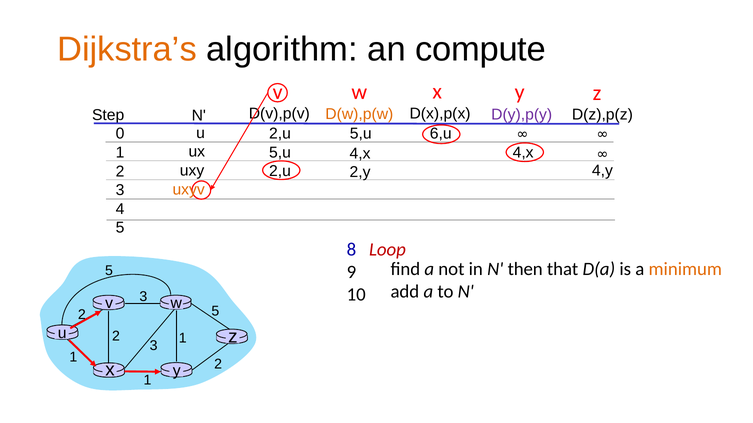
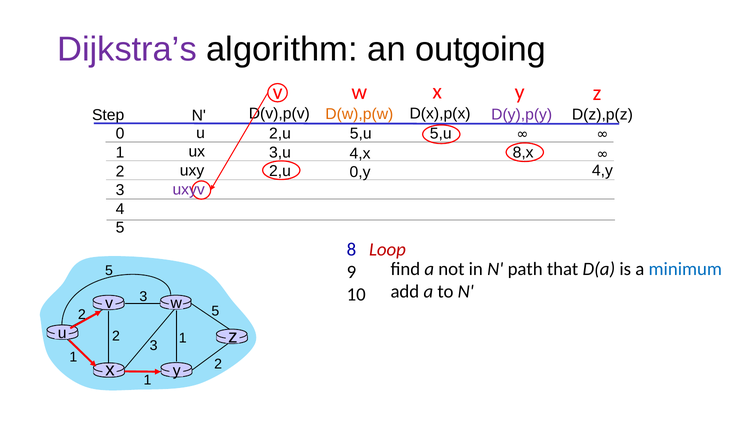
Dijkstra’s colour: orange -> purple (127, 49)
compute: compute -> outgoing (481, 49)
6,u: 6,u -> 5,u (441, 134)
5,u: 5,u -> 3,u (280, 153)
4,x: 4,x -> 8,x (523, 153)
2,y: 2,y -> 0,y (360, 172)
uxyv colour: orange -> purple (189, 190)
then: then -> path (525, 270)
minimum colour: orange -> blue (685, 270)
